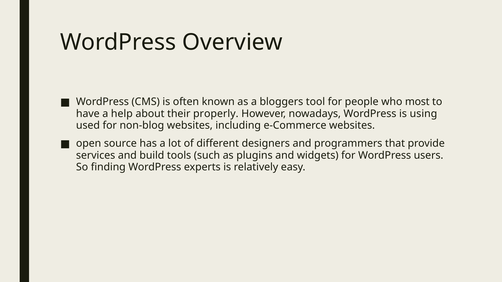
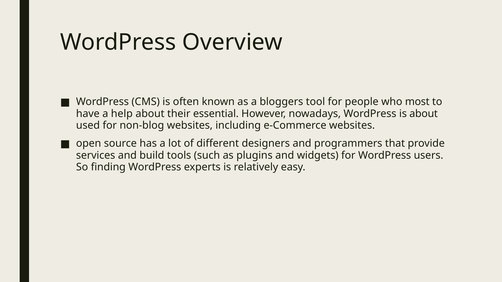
properly: properly -> essential (216, 114)
is using: using -> about (424, 114)
